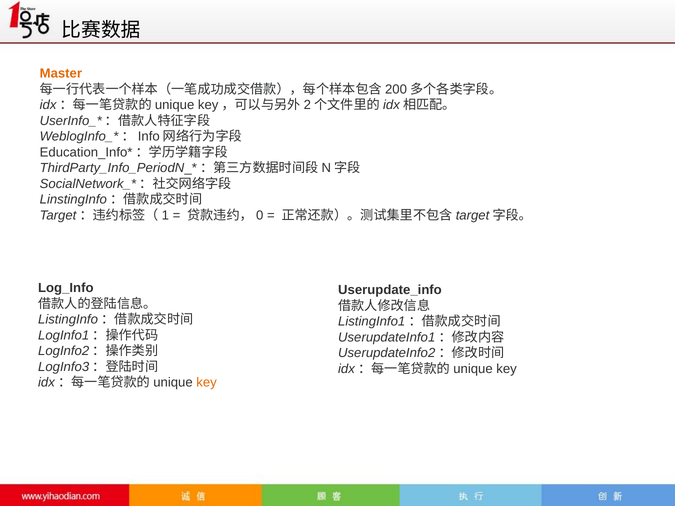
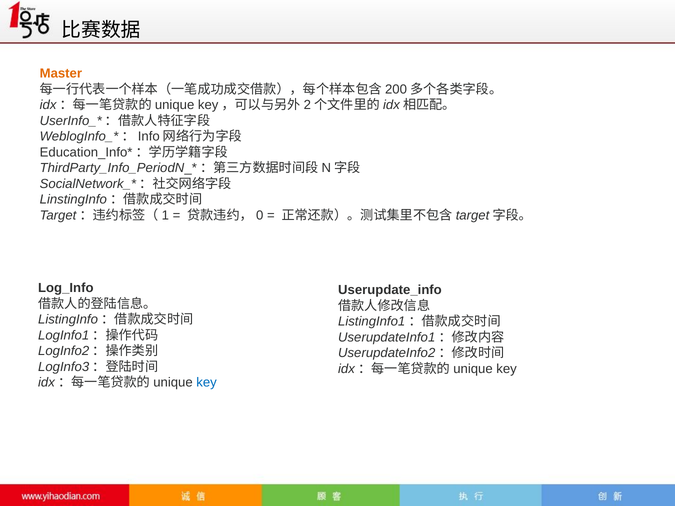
key colour: orange -> blue (207, 383)
